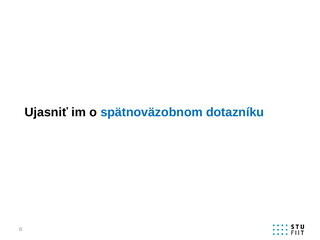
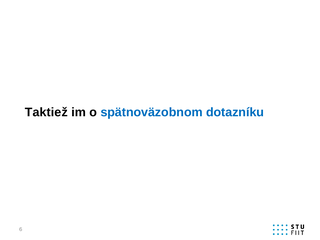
Ujasniť: Ujasniť -> Taktiež (46, 112)
